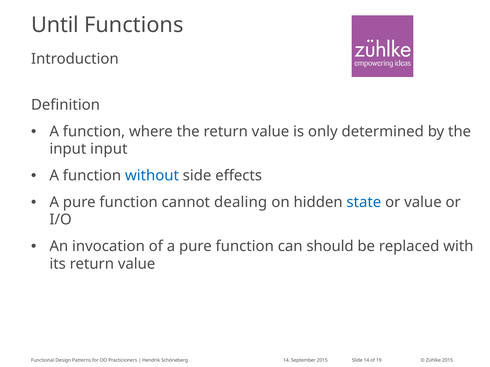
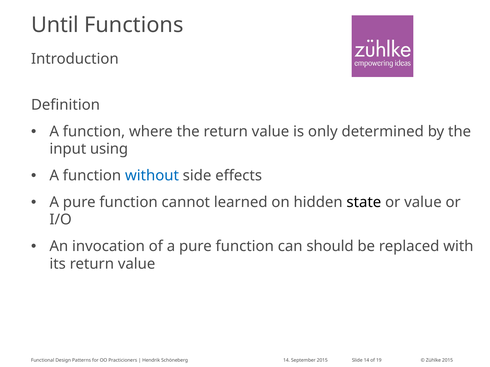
input input: input -> using (109, 149)
dealing: dealing -> learned (241, 202)
state colour: blue -> black (364, 202)
